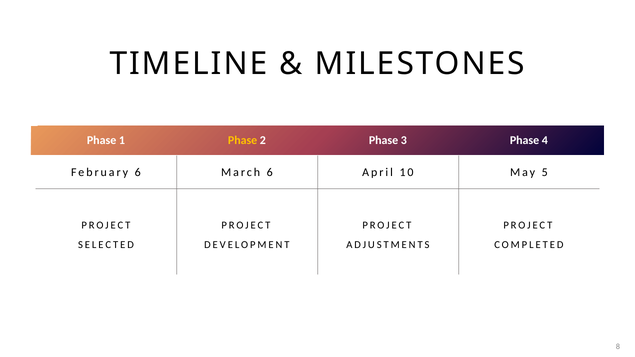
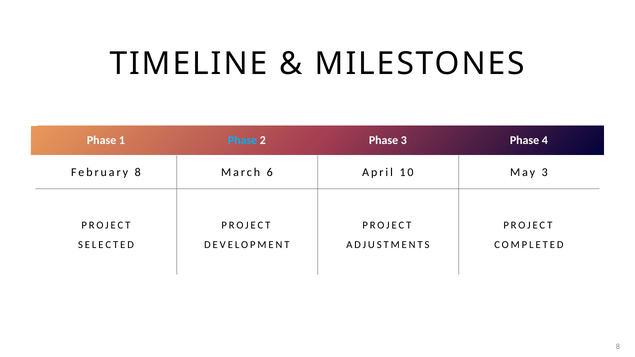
Phase colour: yellow -> light blue (243, 140)
February 6: 6 -> 8 (138, 172)
May 5: 5 -> 3 (545, 172)
